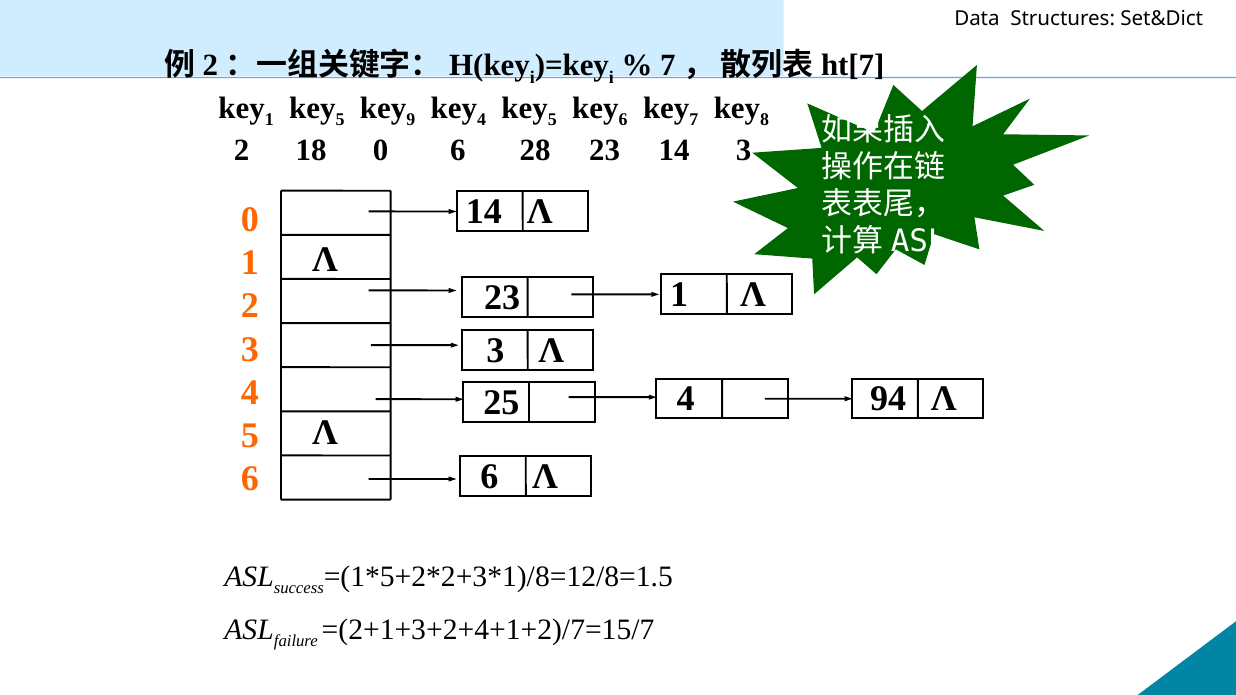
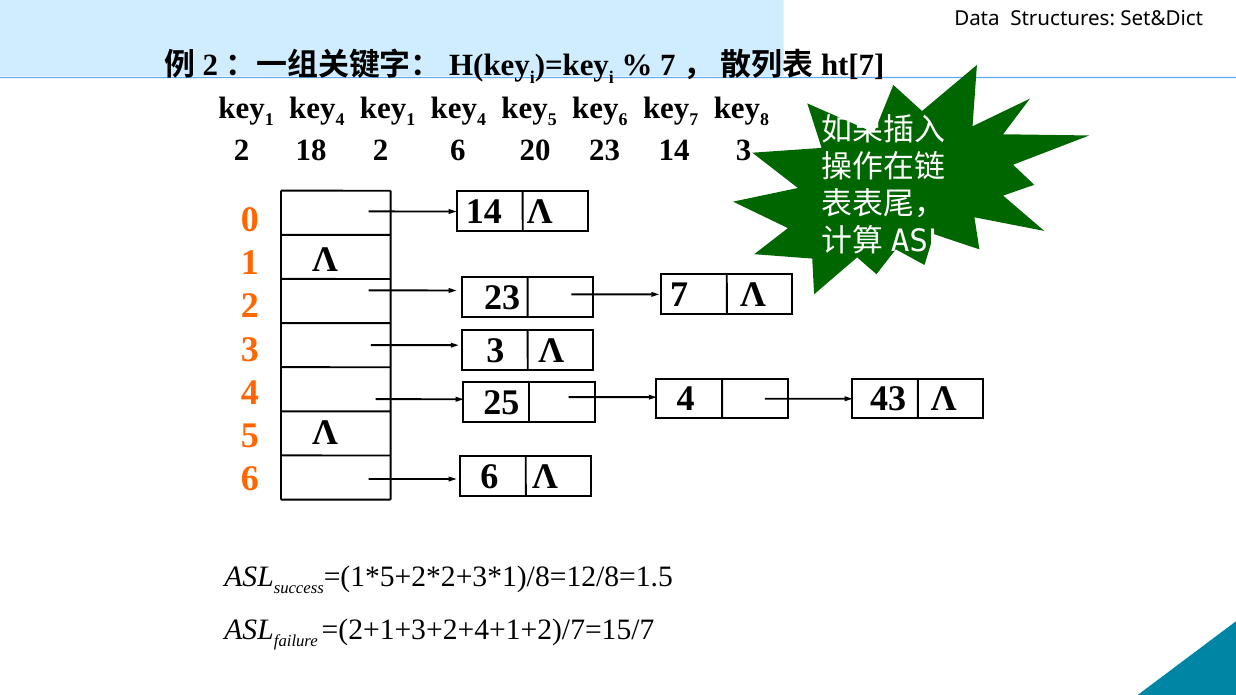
5: 5 -> 4 (340, 120)
9: 9 -> 1 (411, 120)
18 0: 0 -> 2 (381, 150)
28: 28 -> 20 (535, 150)
23 1: 1 -> 7 (679, 295)
94: 94 -> 43 (888, 399)
